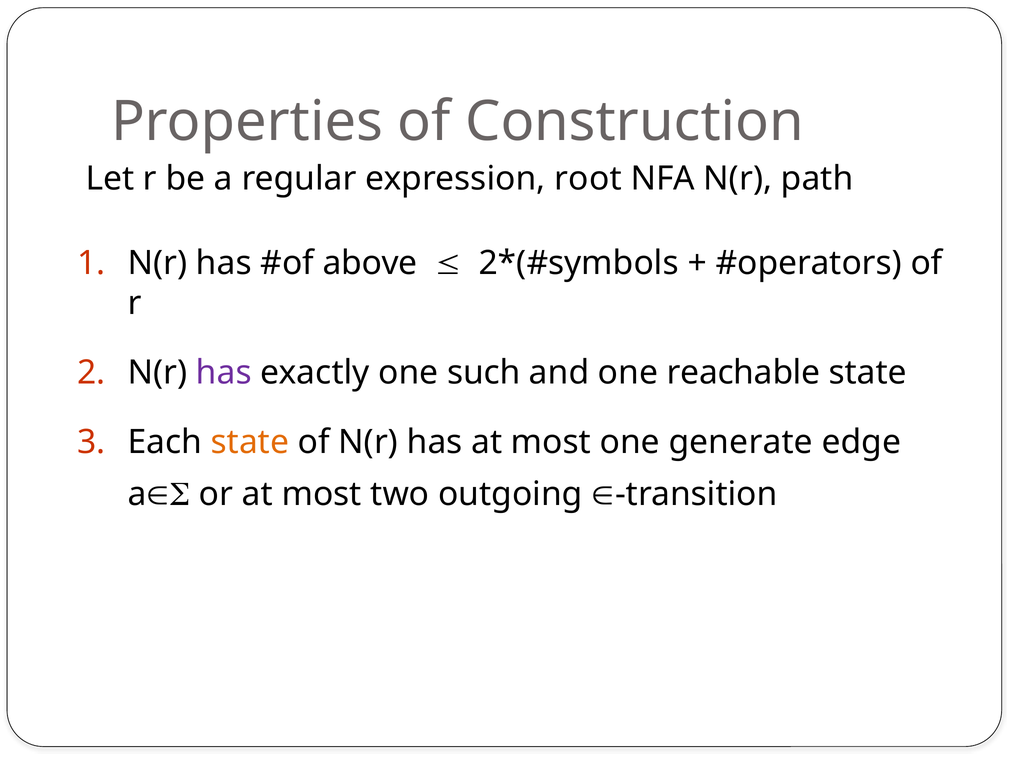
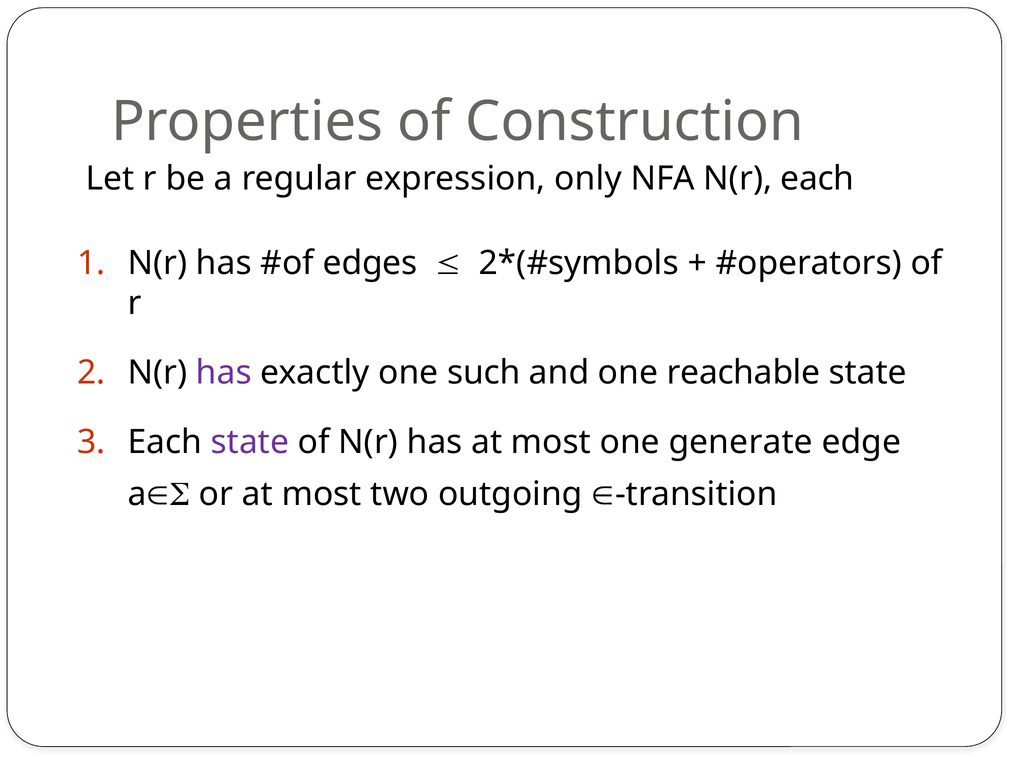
root: root -> only (588, 179)
N(r path: path -> each (817, 179)
above: above -> edges (370, 263)
state colour: orange -> purple (250, 442)
